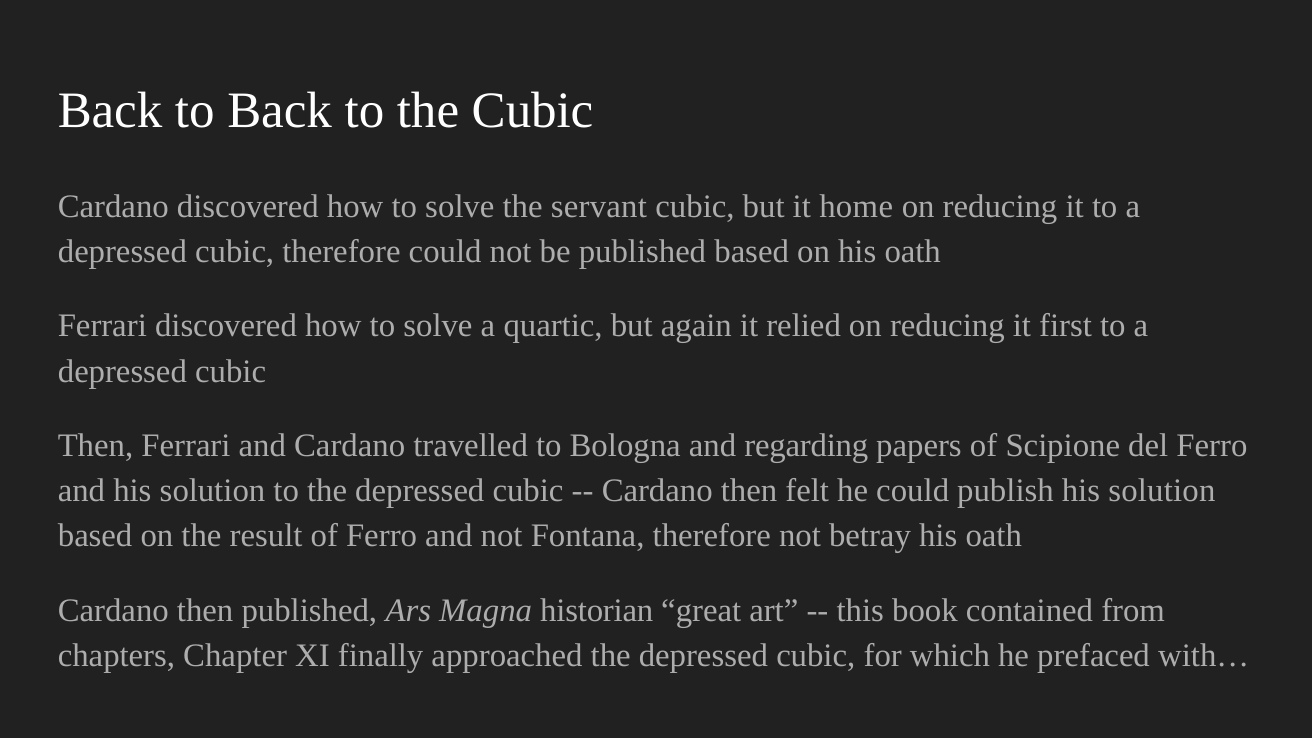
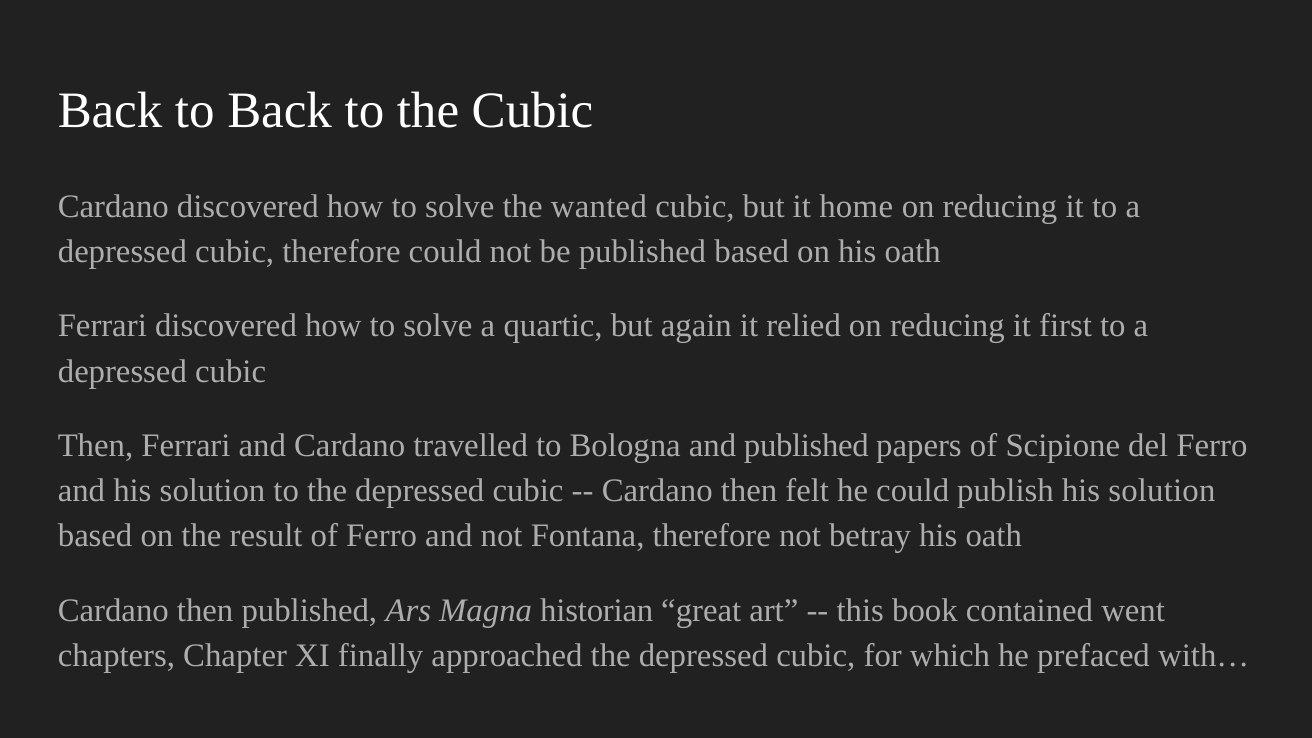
servant: servant -> wanted (599, 206)
and regarding: regarding -> published (806, 446)
from: from -> went (1133, 610)
